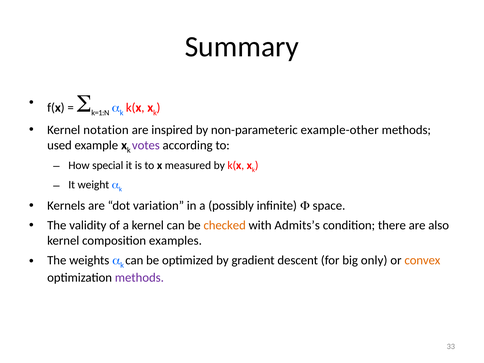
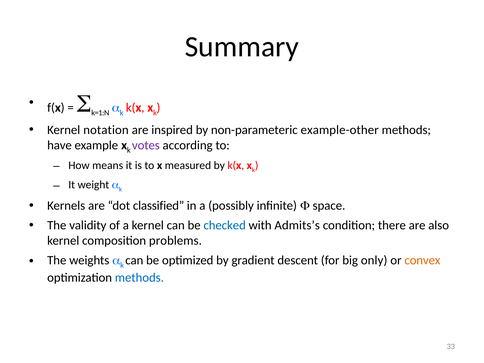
used: used -> have (60, 145)
special: special -> means (108, 165)
variation: variation -> classified (159, 206)
checked colour: orange -> blue (225, 225)
examples: examples -> problems (175, 241)
methods colour: purple -> blue (139, 278)
